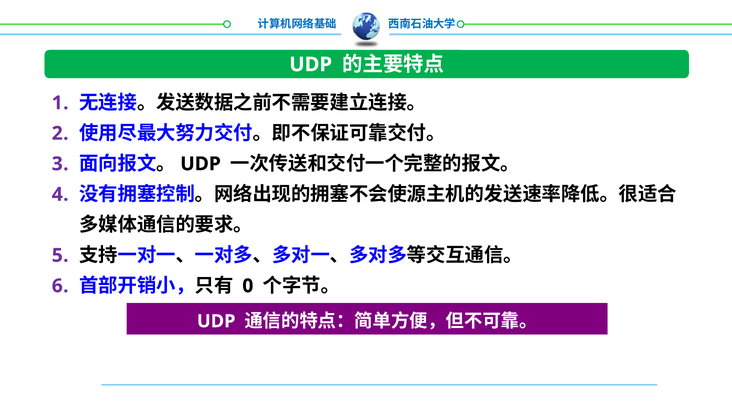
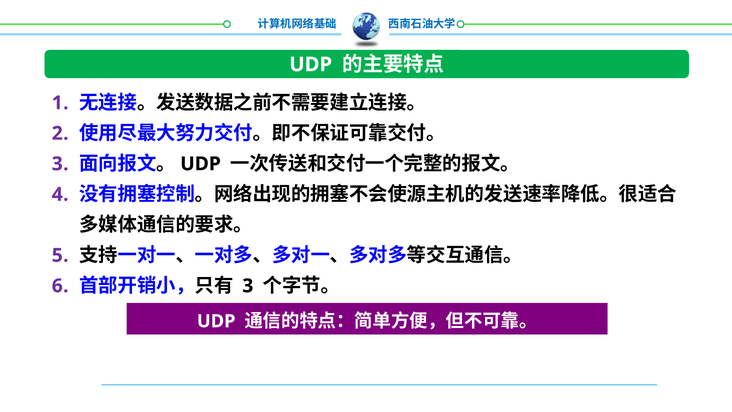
0: 0 -> 3 (248, 286)
